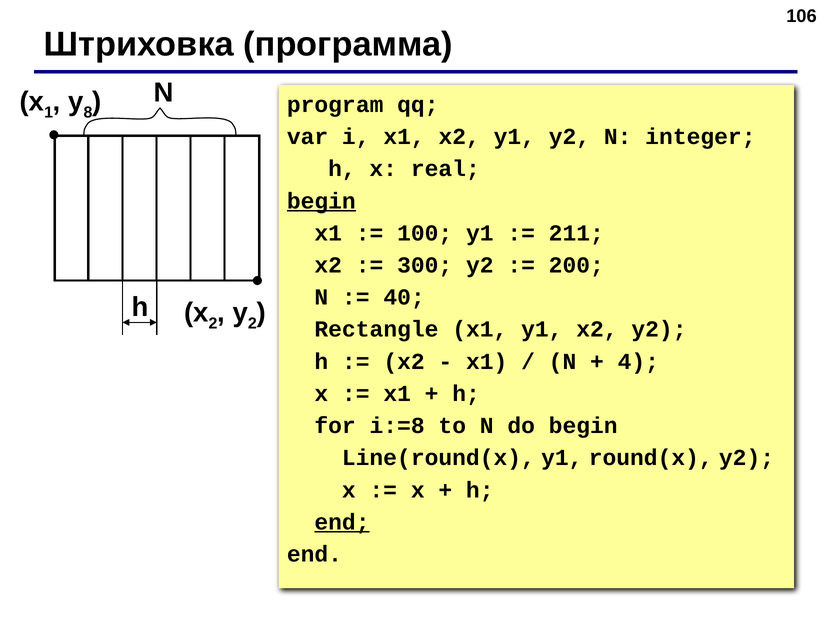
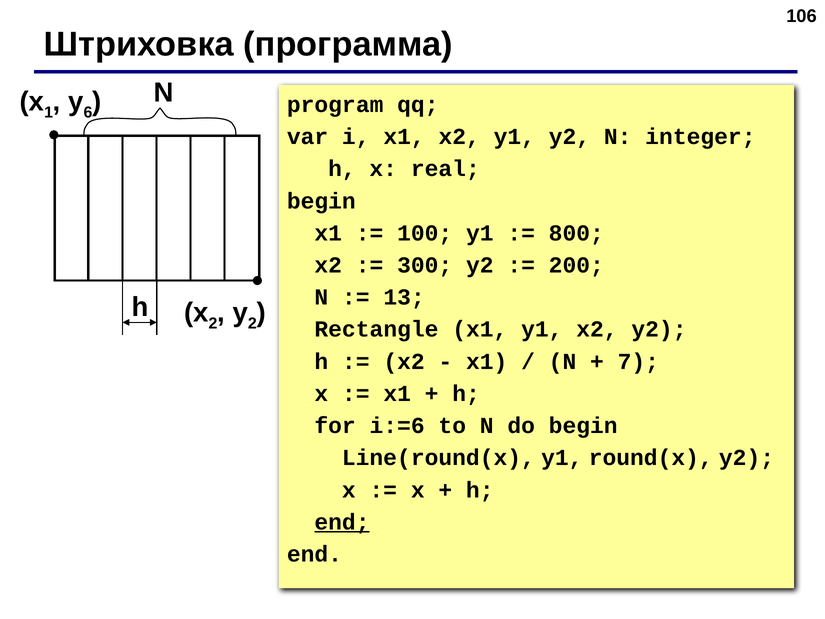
8: 8 -> 6 (88, 112)
begin underline: present -> none (321, 201)
211: 211 -> 800 (576, 233)
40: 40 -> 13 (404, 297)
4: 4 -> 7 (638, 361)
i:=8: i:=8 -> i:=6 (397, 426)
